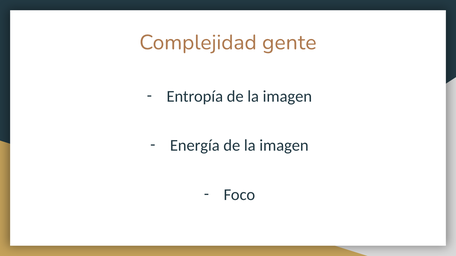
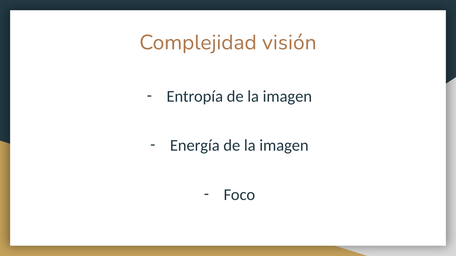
gente: gente -> visión (289, 43)
